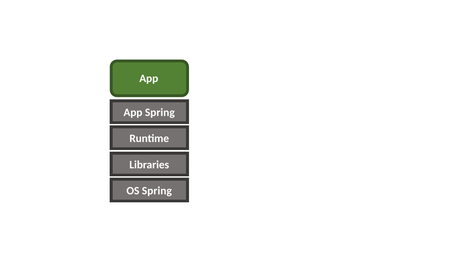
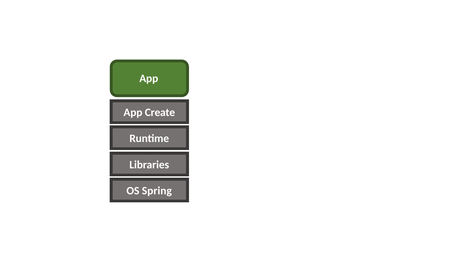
App Spring: Spring -> Create (160, 112)
